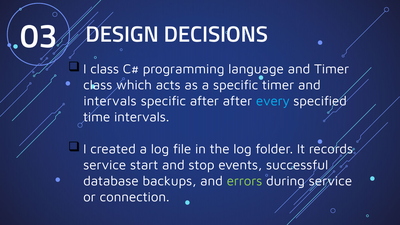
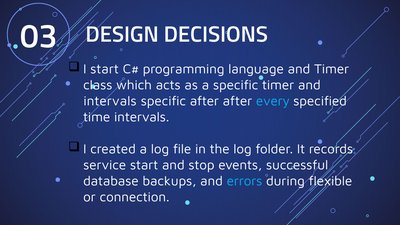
I class: class -> start (105, 69)
errors colour: light green -> light blue (244, 181)
during service: service -> flexible (330, 181)
